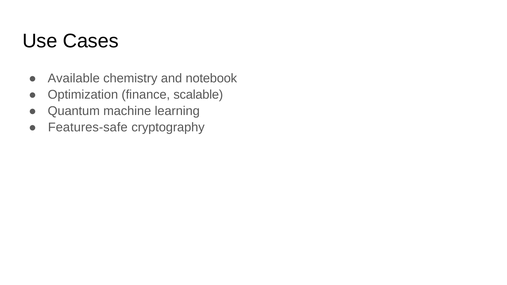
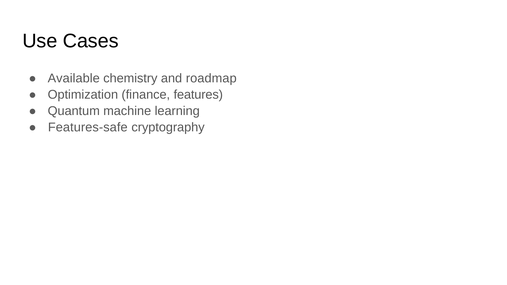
notebook: notebook -> roadmap (211, 78)
scalable: scalable -> features (198, 95)
